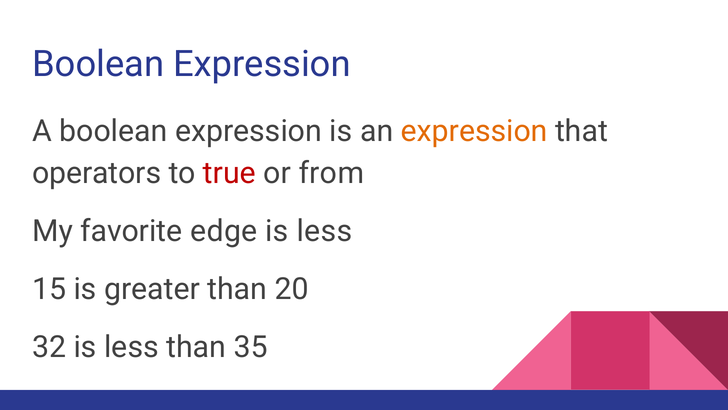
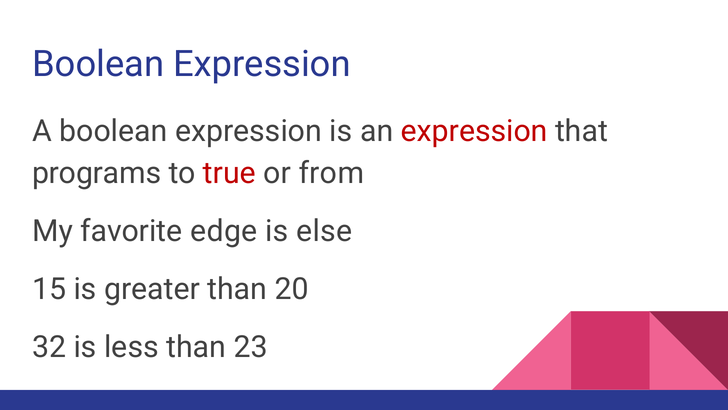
expression colour: orange -> red (474, 131)
operators: operators -> programs (97, 173)
less: less -> else (324, 231)
35: 35 -> 23 (251, 347)
